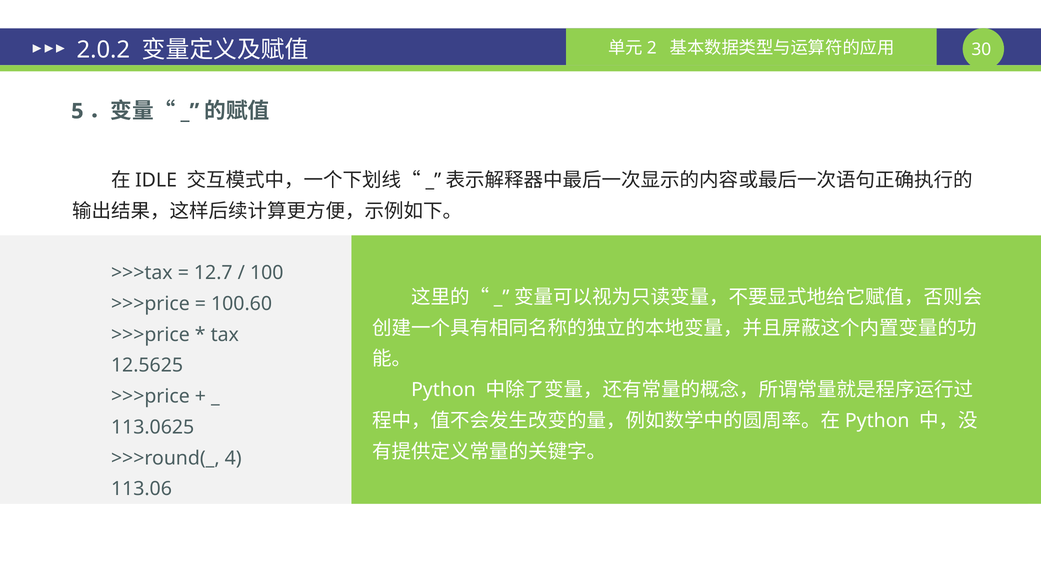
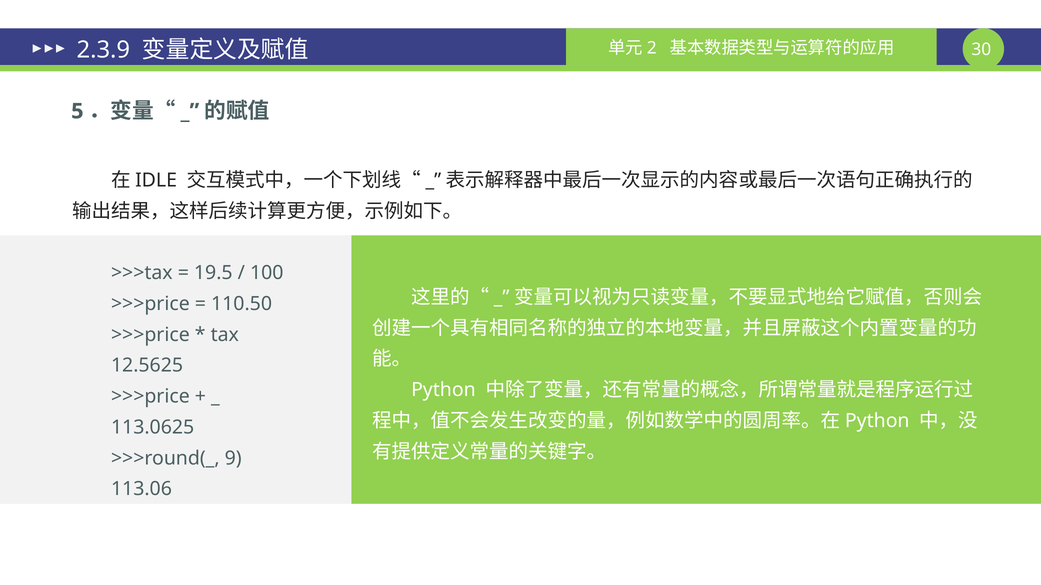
2.0.2: 2.0.2 -> 2.3.9 (103, 50)
12.7: 12.7 -> 19.5 (213, 273)
100.60: 100.60 -> 110.50 (242, 304)
4: 4 -> 9 (233, 458)
